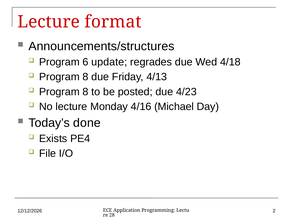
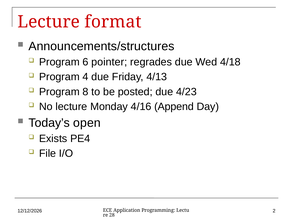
update: update -> pointer (109, 62)
8: 8 -> 4 (85, 77)
Michael: Michael -> Append (174, 106)
done: done -> open (87, 123)
